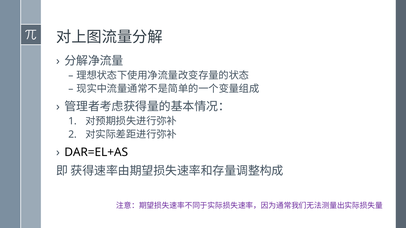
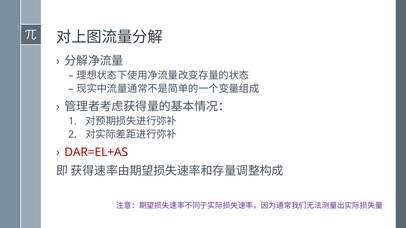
DAR=EL+AS colour: black -> red (96, 153)
